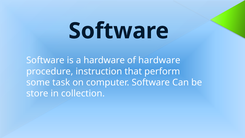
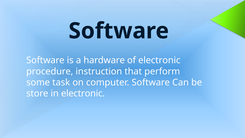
of hardware: hardware -> electronic (159, 60)
in collection: collection -> electronic (83, 93)
